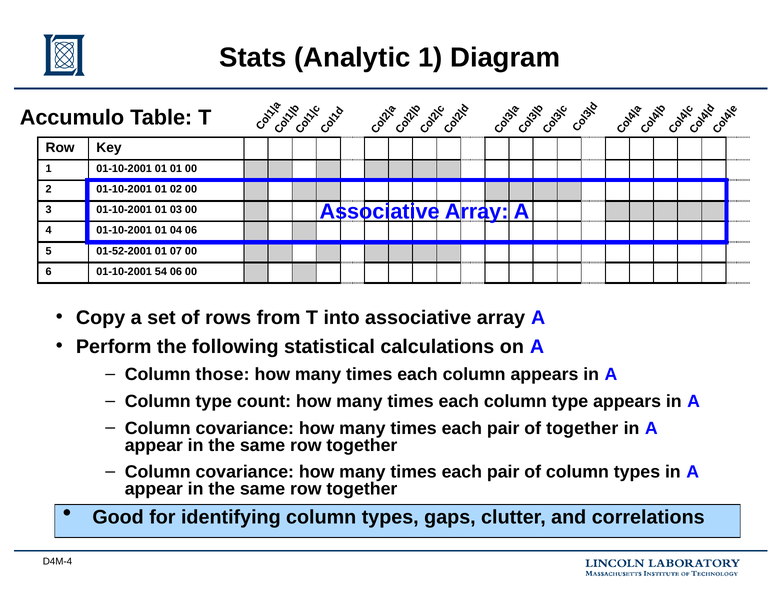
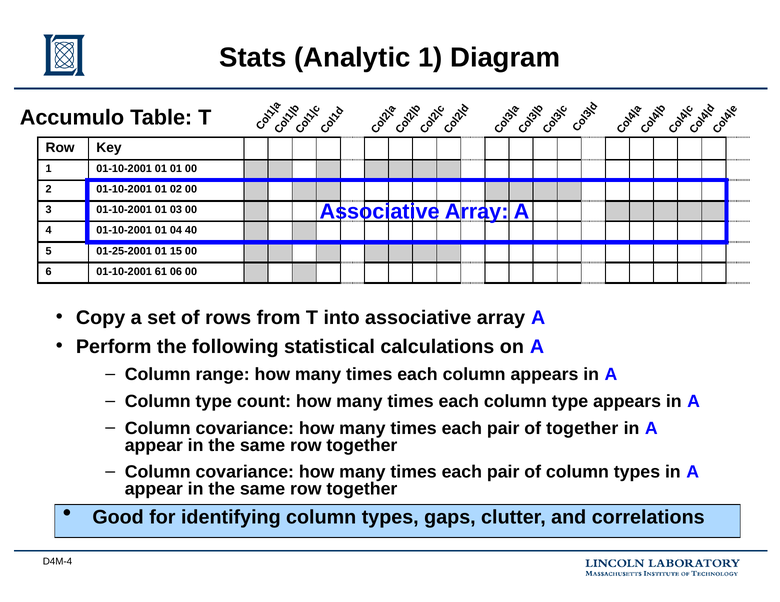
04 06: 06 -> 40 (191, 231)
01-52-2001: 01-52-2001 -> 01-25-2001 (124, 251)
07: 07 -> 15 (176, 251)
54: 54 -> 61 (161, 272)
those: those -> range (223, 375)
